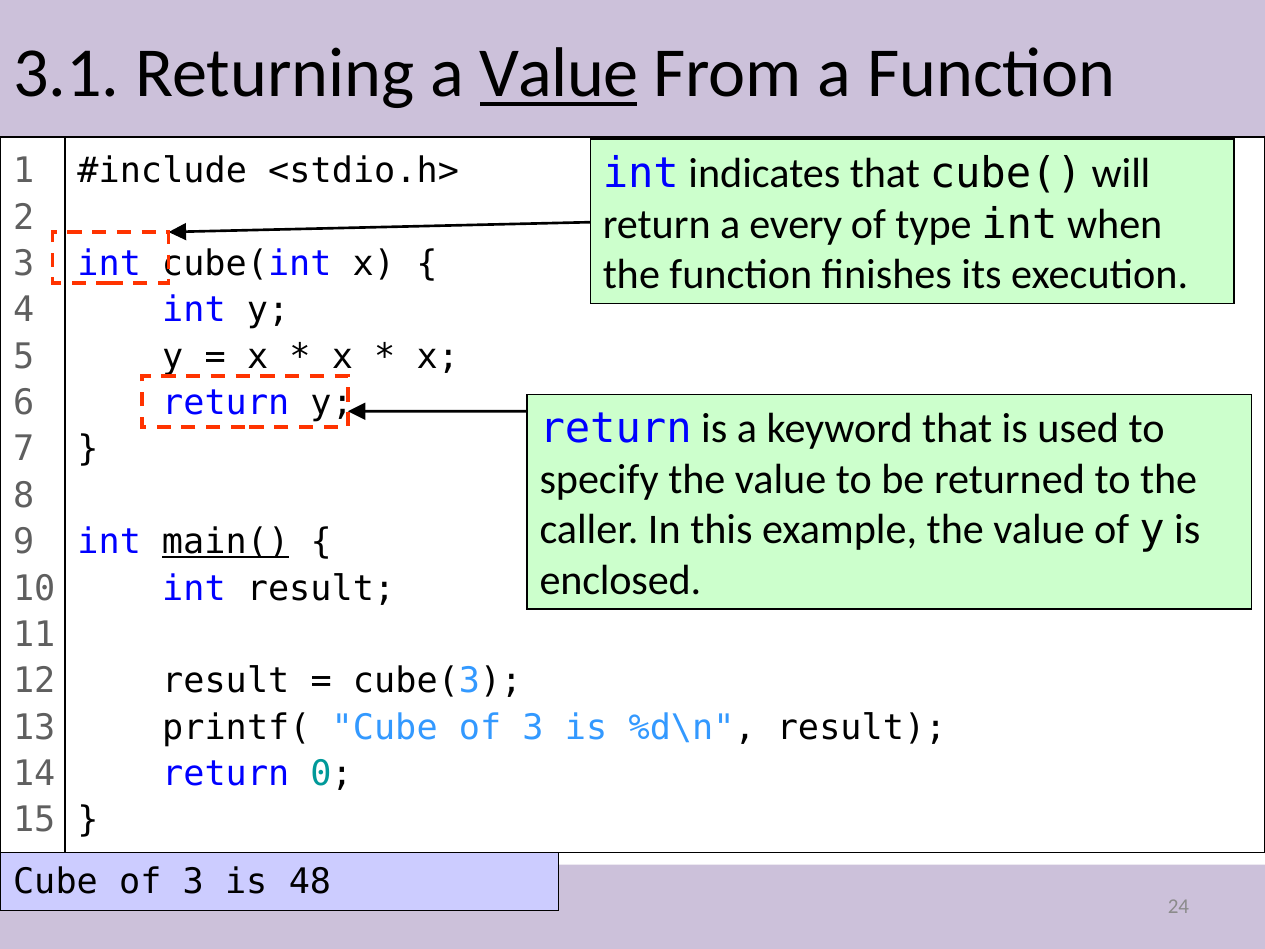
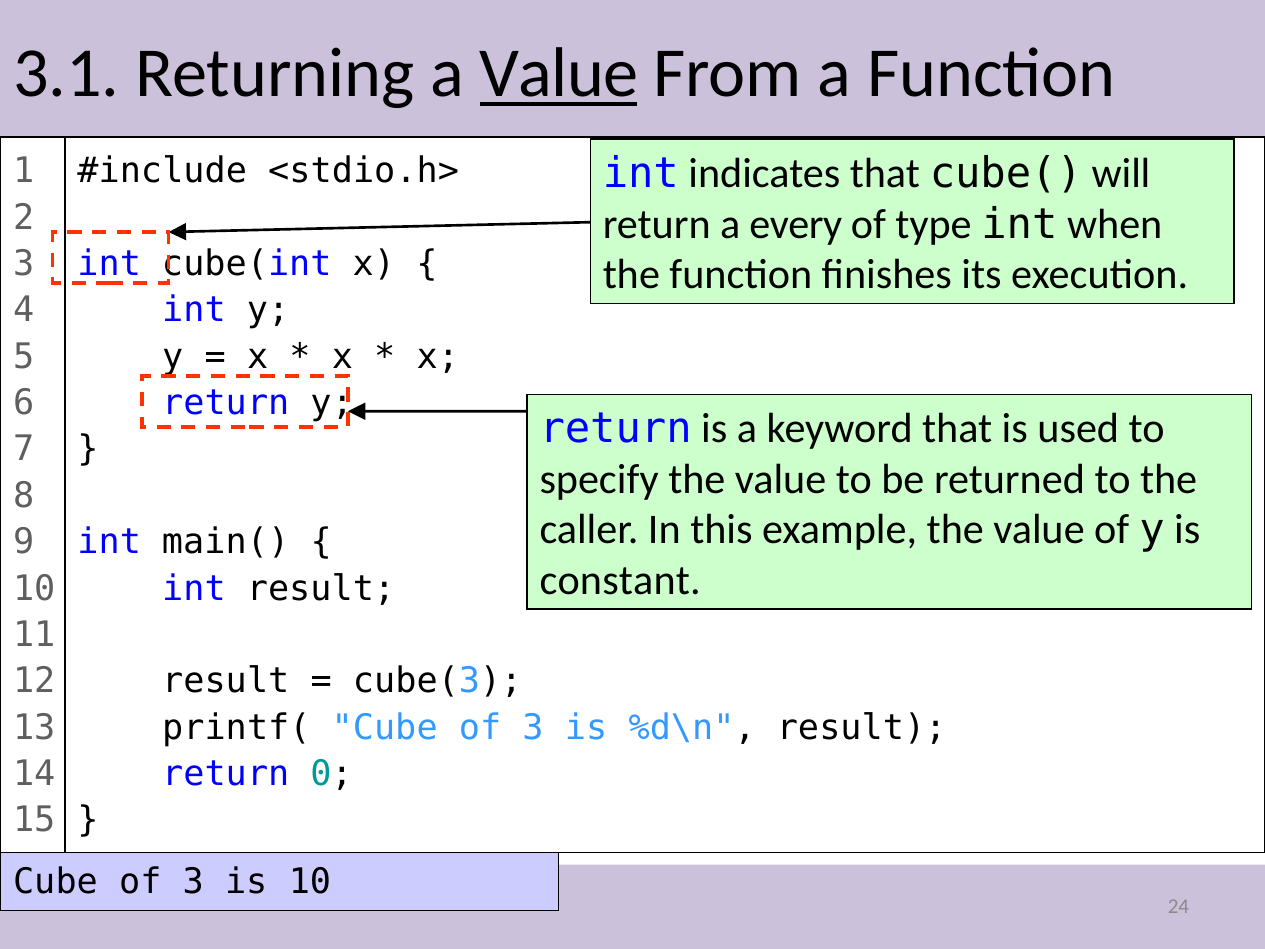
main( underline: present -> none (226, 542)
enclosed: enclosed -> constant (620, 580)
is 48: 48 -> 10 (310, 882)
